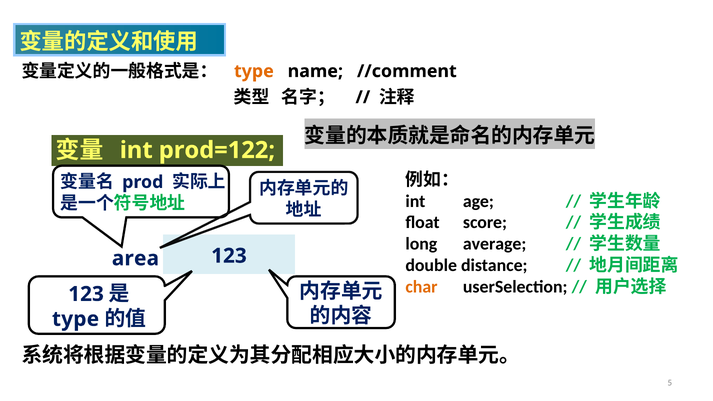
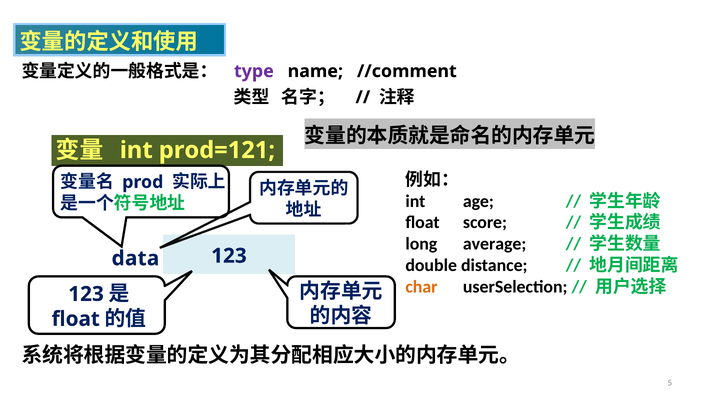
type colour: orange -> purple (254, 71)
prod=122: prod=122 -> prod=121 (217, 150)
area: area -> data (135, 258)
type: type -> float (76, 319)
